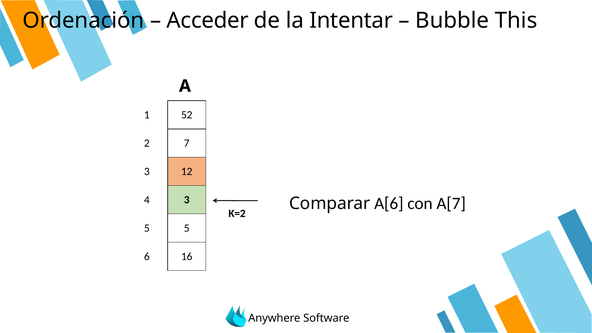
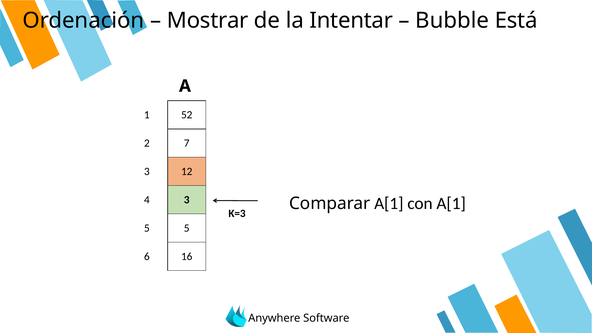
Acceder: Acceder -> Mostrar (208, 21)
This: This -> Está (516, 21)
Comparar A[6: A[6 -> A[1 (389, 204)
con A[7: A[7 -> A[1 (451, 204)
Κ=2: Κ=2 -> Κ=3 (237, 214)
